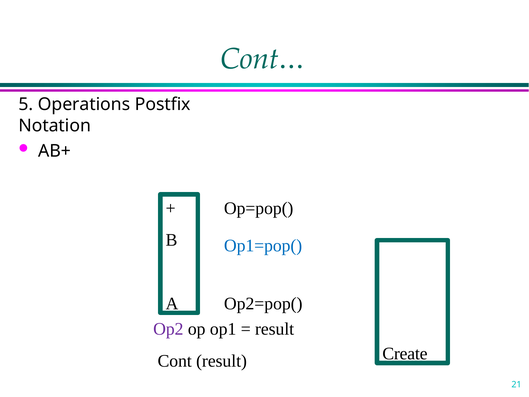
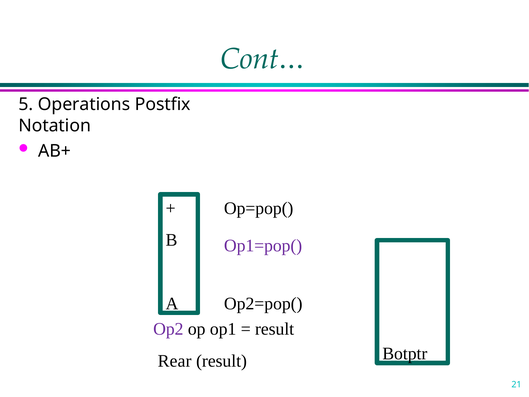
Op1=pop( colour: blue -> purple (263, 245)
Cont: Cont -> Rear (175, 361)
Create: Create -> Botptr (405, 353)
